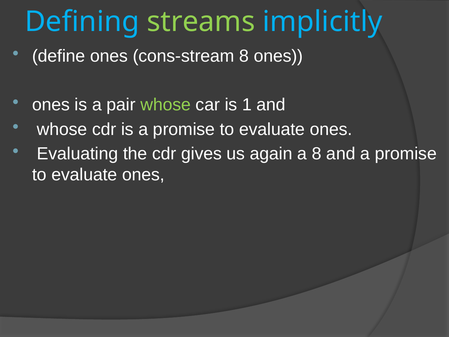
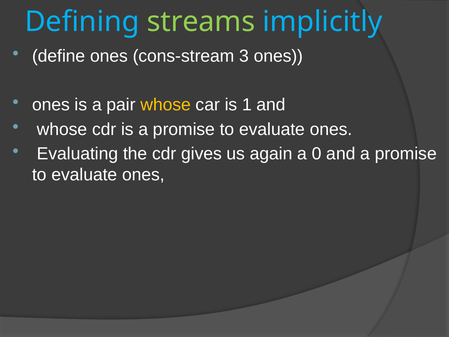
cons-stream 8: 8 -> 3 (244, 56)
whose colour: light green -> yellow (166, 105)
a 8: 8 -> 0 (317, 154)
